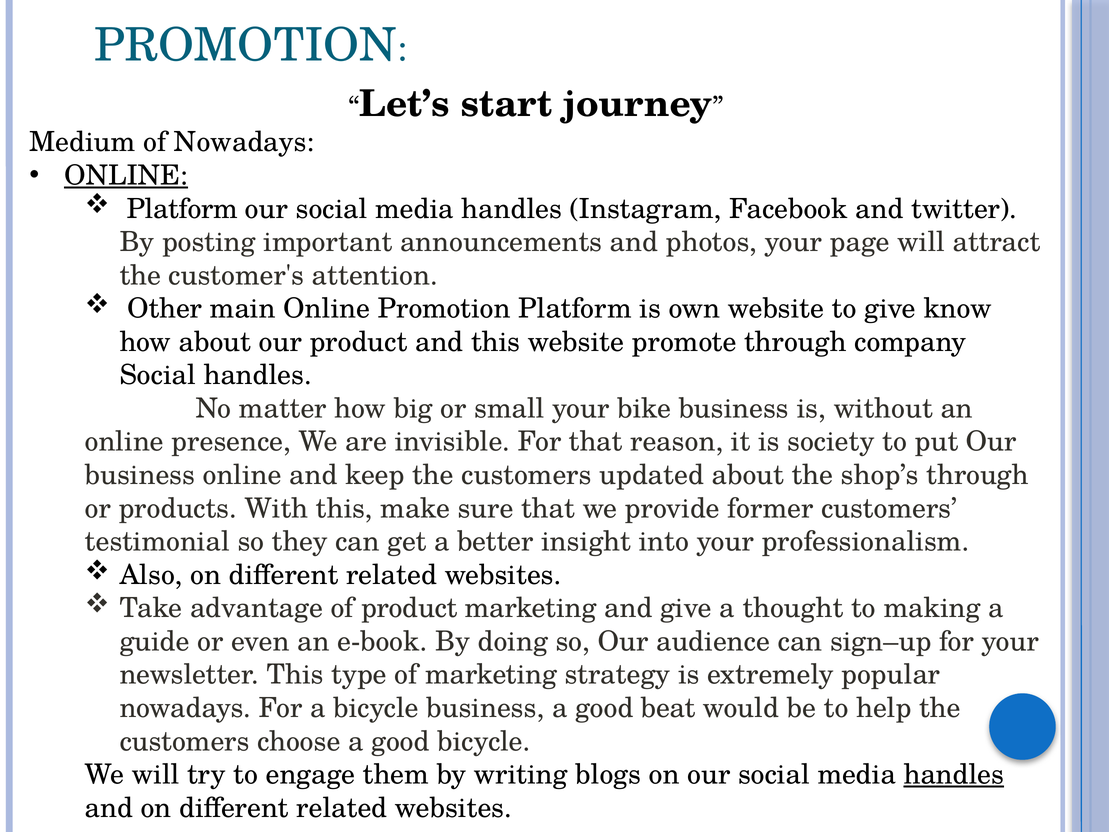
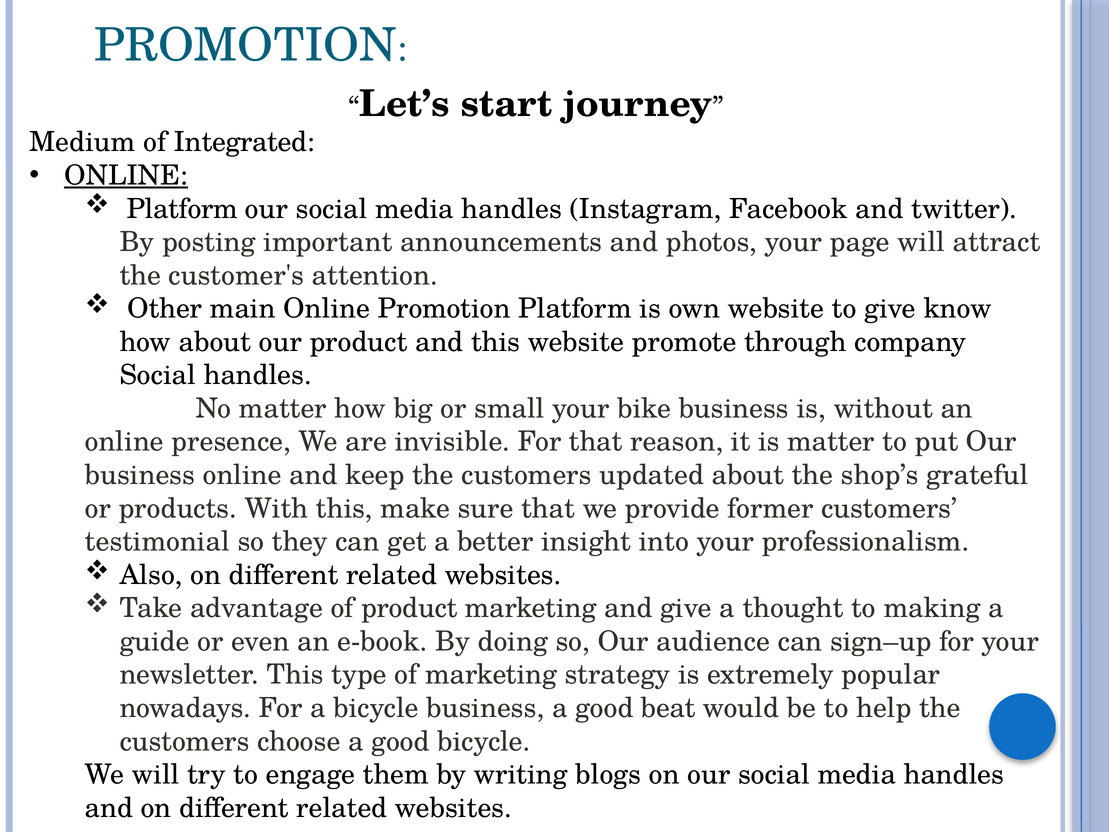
of Nowadays: Nowadays -> Integrated (244, 142)
is society: society -> matter (831, 442)
shop’s through: through -> grateful (978, 475)
handles underline: present -> none (954, 774)
